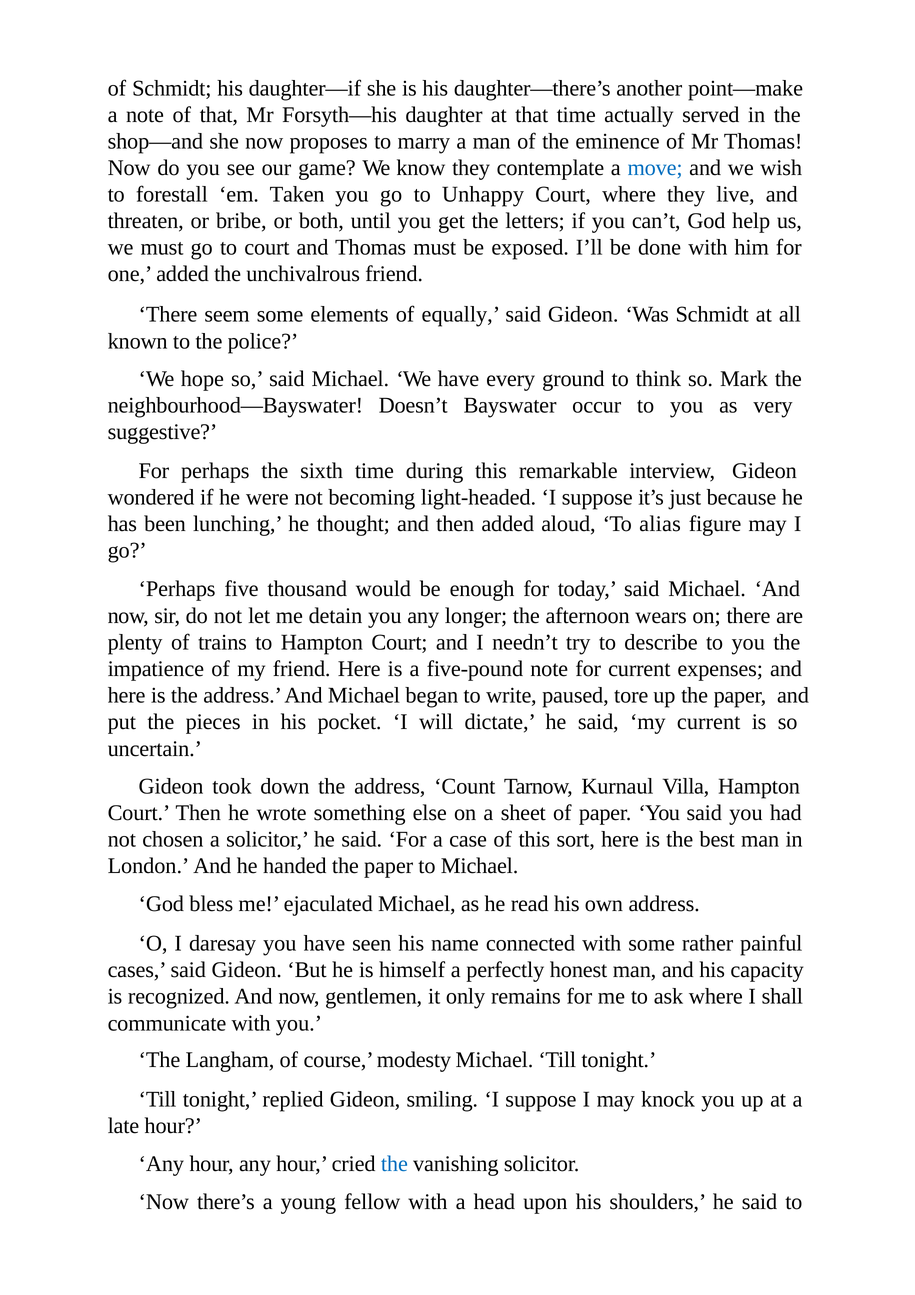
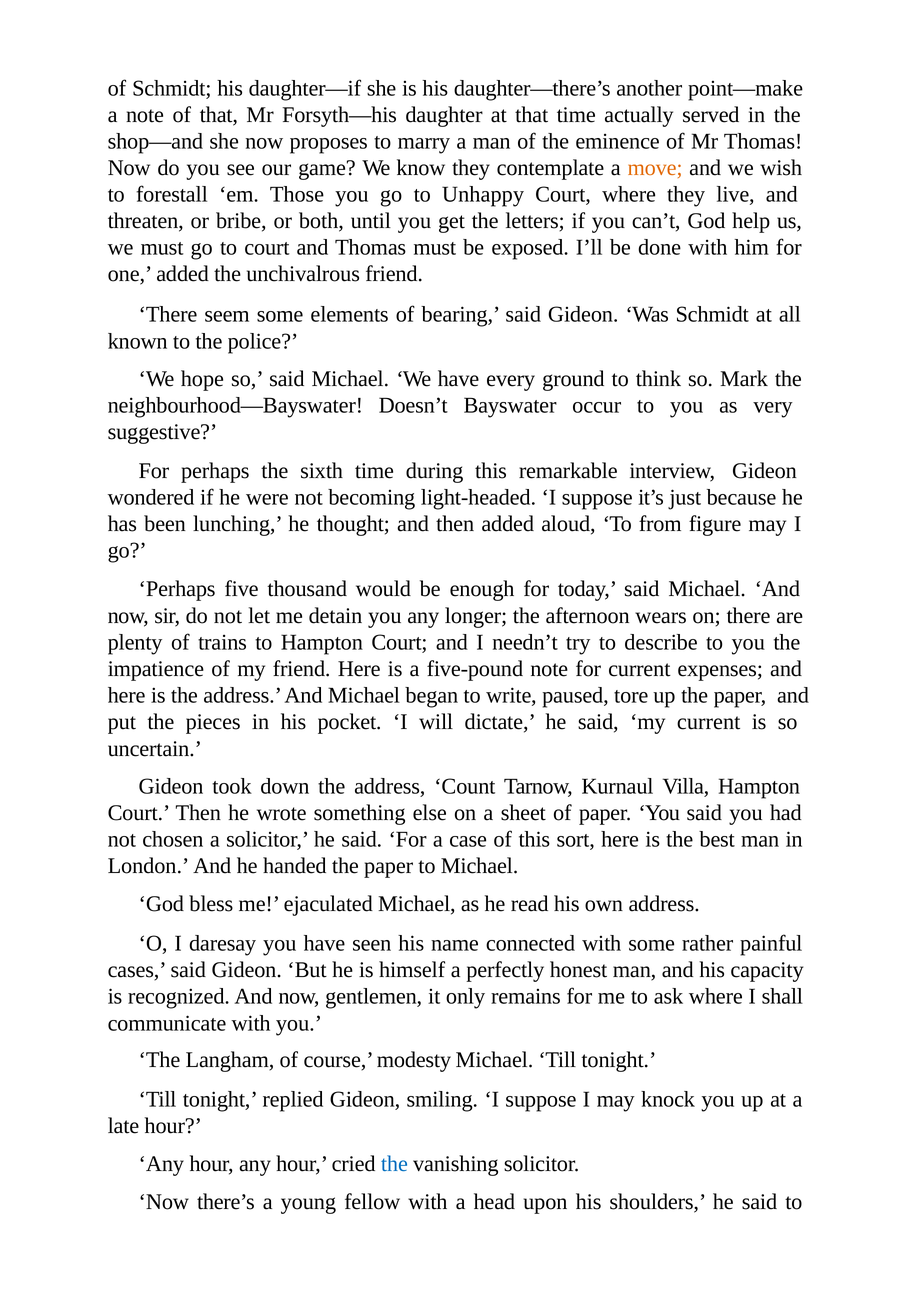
move colour: blue -> orange (655, 168)
Taken: Taken -> Those (297, 195)
equally: equally -> bearing (461, 315)
alias: alias -> from (660, 524)
